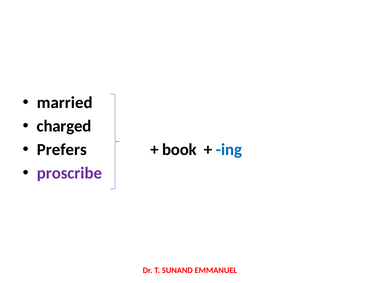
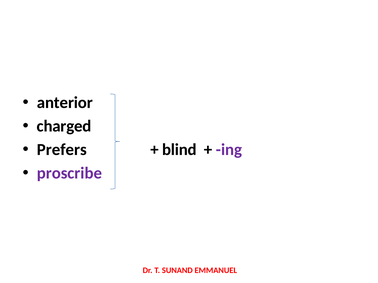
married: married -> anterior (65, 103)
book: book -> blind (179, 150)
ing colour: blue -> purple (229, 150)
